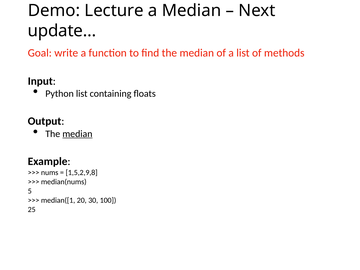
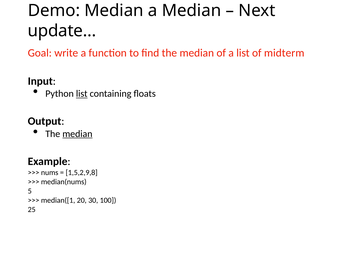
Demo Lecture: Lecture -> Median (114, 11)
methods: methods -> midterm (284, 53)
list underline: none -> present (82, 94)
